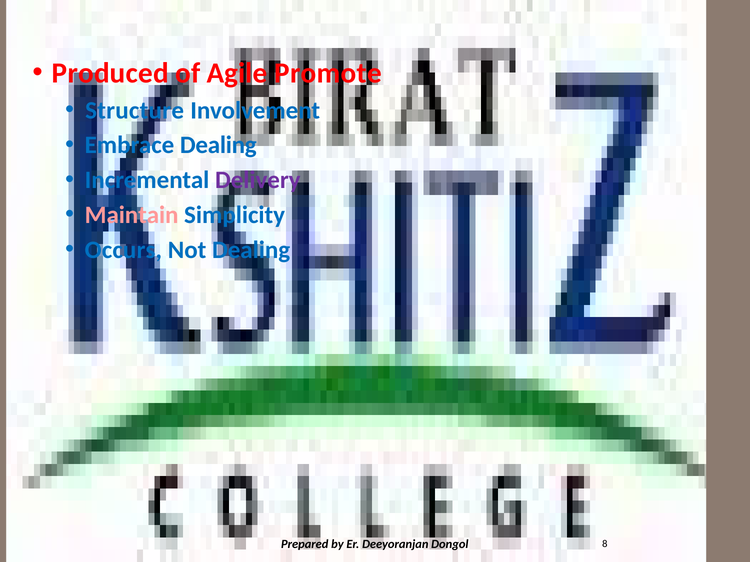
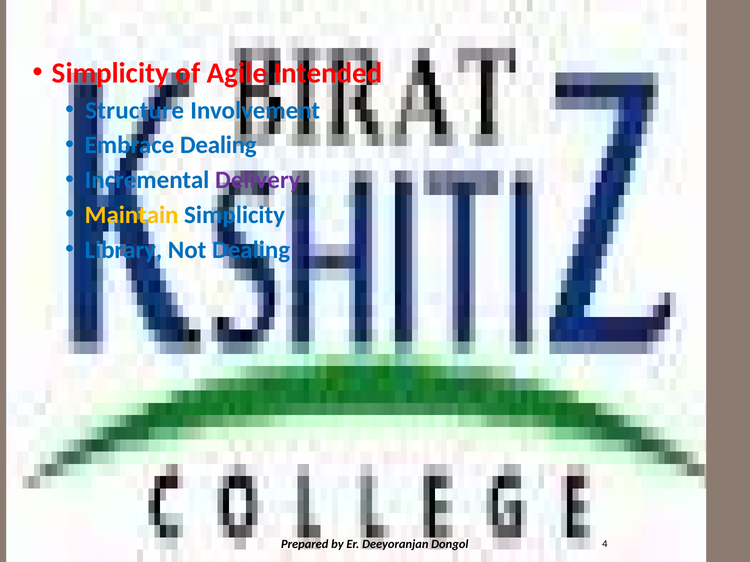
Produced: Produced -> Simplicity (110, 73)
Promote: Promote -> Intended (328, 73)
Maintain colour: pink -> yellow (132, 215)
Occurs: Occurs -> Library (124, 250)
8: 8 -> 4 (605, 544)
